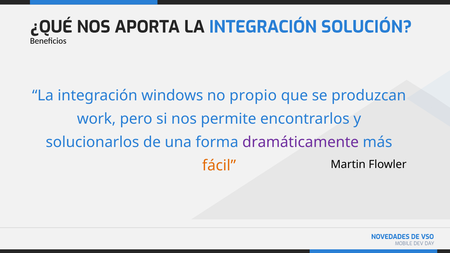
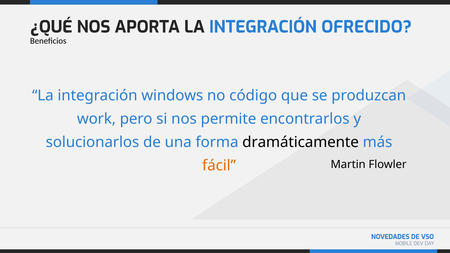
SOLUCIÓN: SOLUCIÓN -> OFRECIDO (367, 27)
propio: propio -> código (253, 95)
dramáticamente colour: purple -> black (301, 142)
